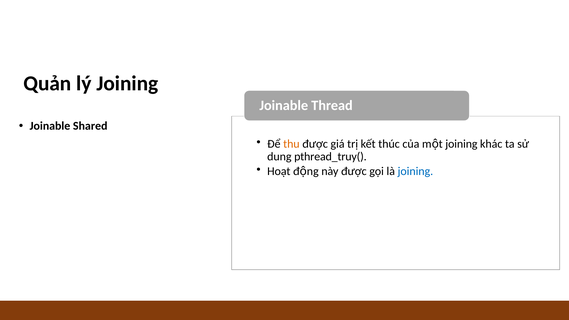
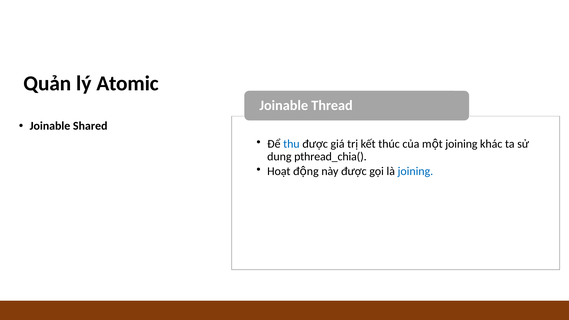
lý Joining: Joining -> Atomic (128, 84)
thu colour: orange -> blue (291, 144)
pthread_truy(: pthread_truy( -> pthread_chia( (330, 157)
